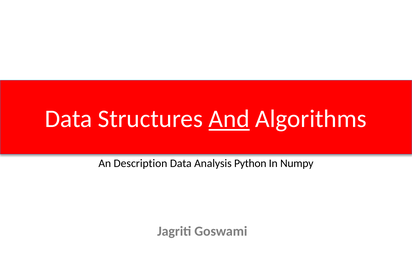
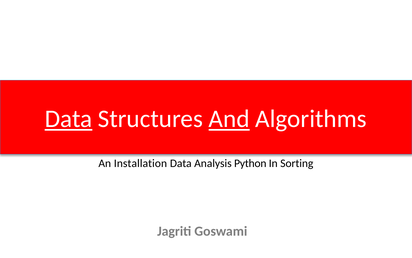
Data underline: none -> present (69, 119)
Description: Description -> Installation (140, 163)
Numpy: Numpy -> Sorting (297, 163)
